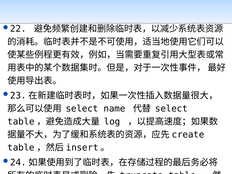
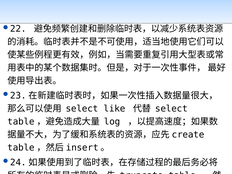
name: name -> like (114, 109)
